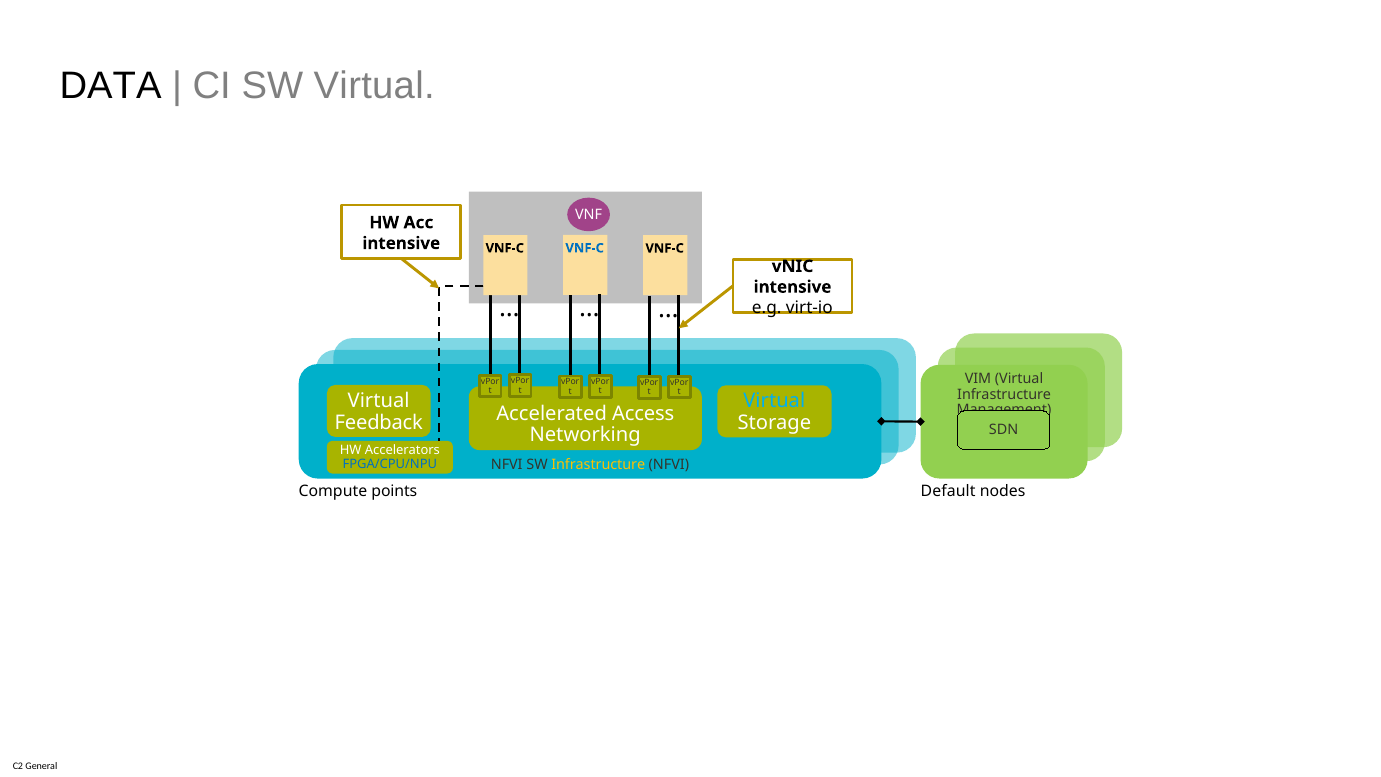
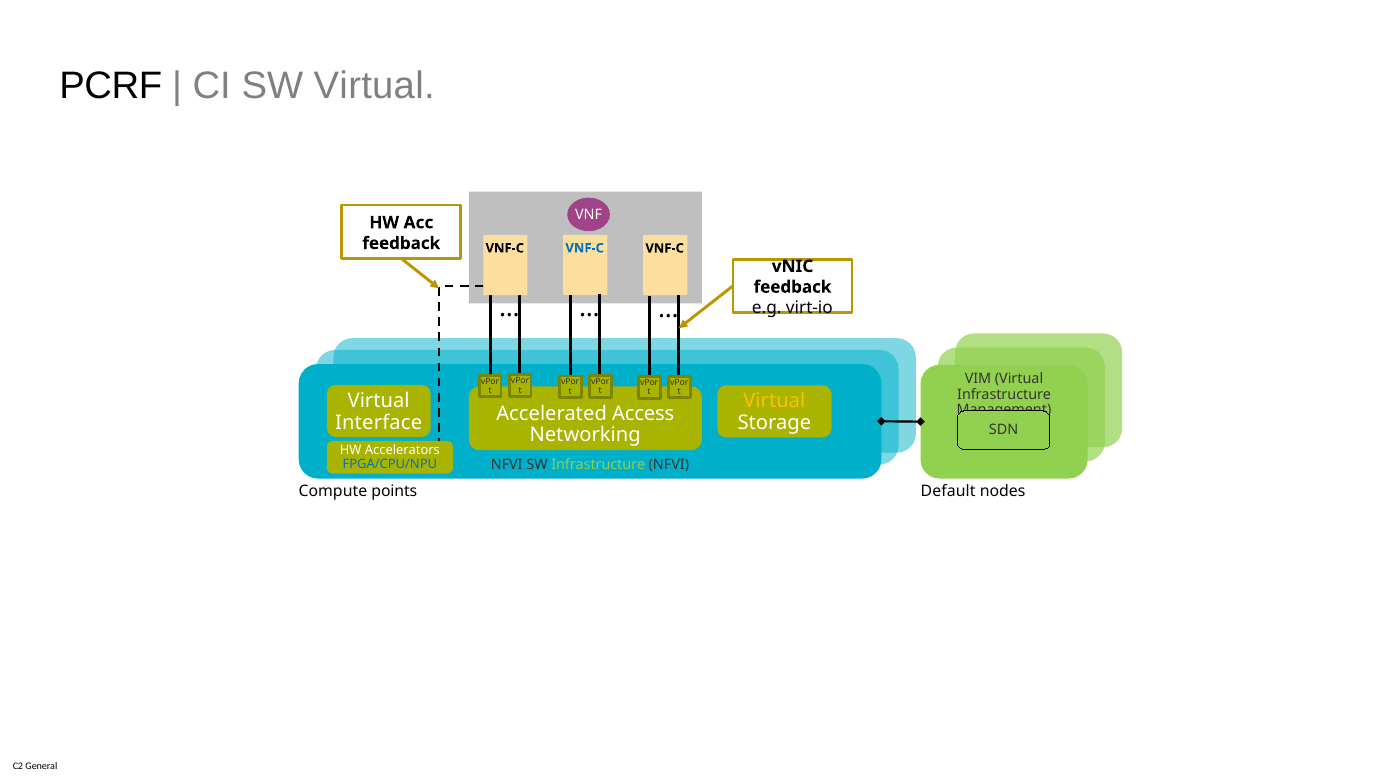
DATA: DATA -> PCRF (111, 86)
intensive: intensive -> feedback (401, 243)
intensive: intensive -> feedback (793, 287)
Virtual colour: light blue -> yellow (774, 401)
Feedback: Feedback -> Interface (379, 423)
Infrastructure colour: yellow -> light green (598, 464)
